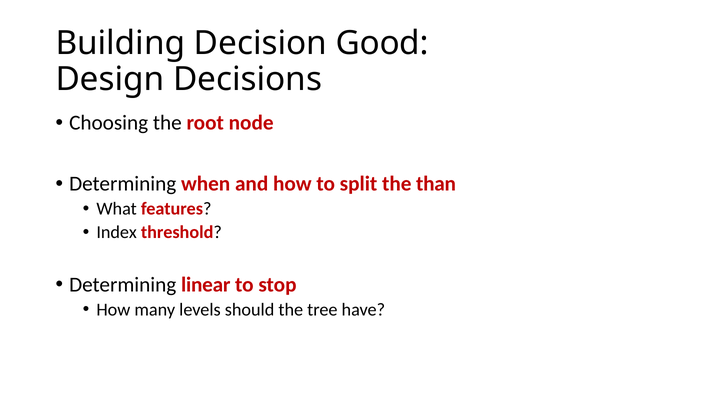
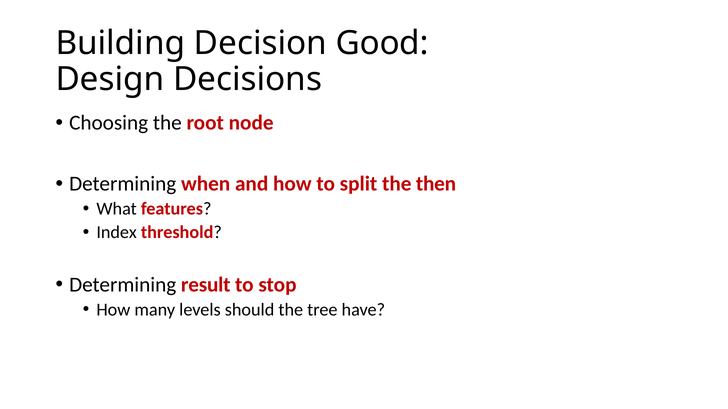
than: than -> then (436, 184)
linear: linear -> result (206, 285)
